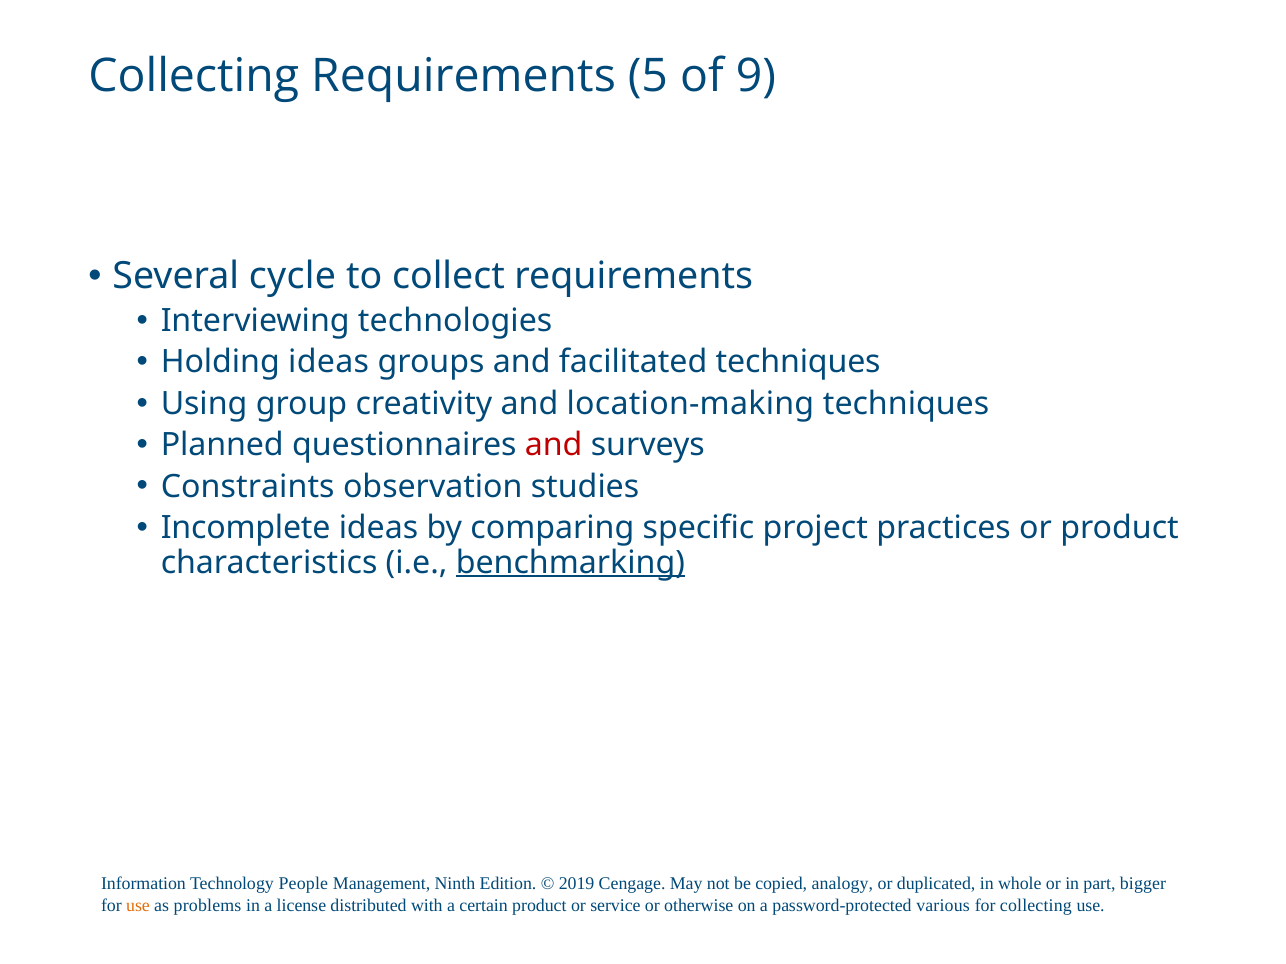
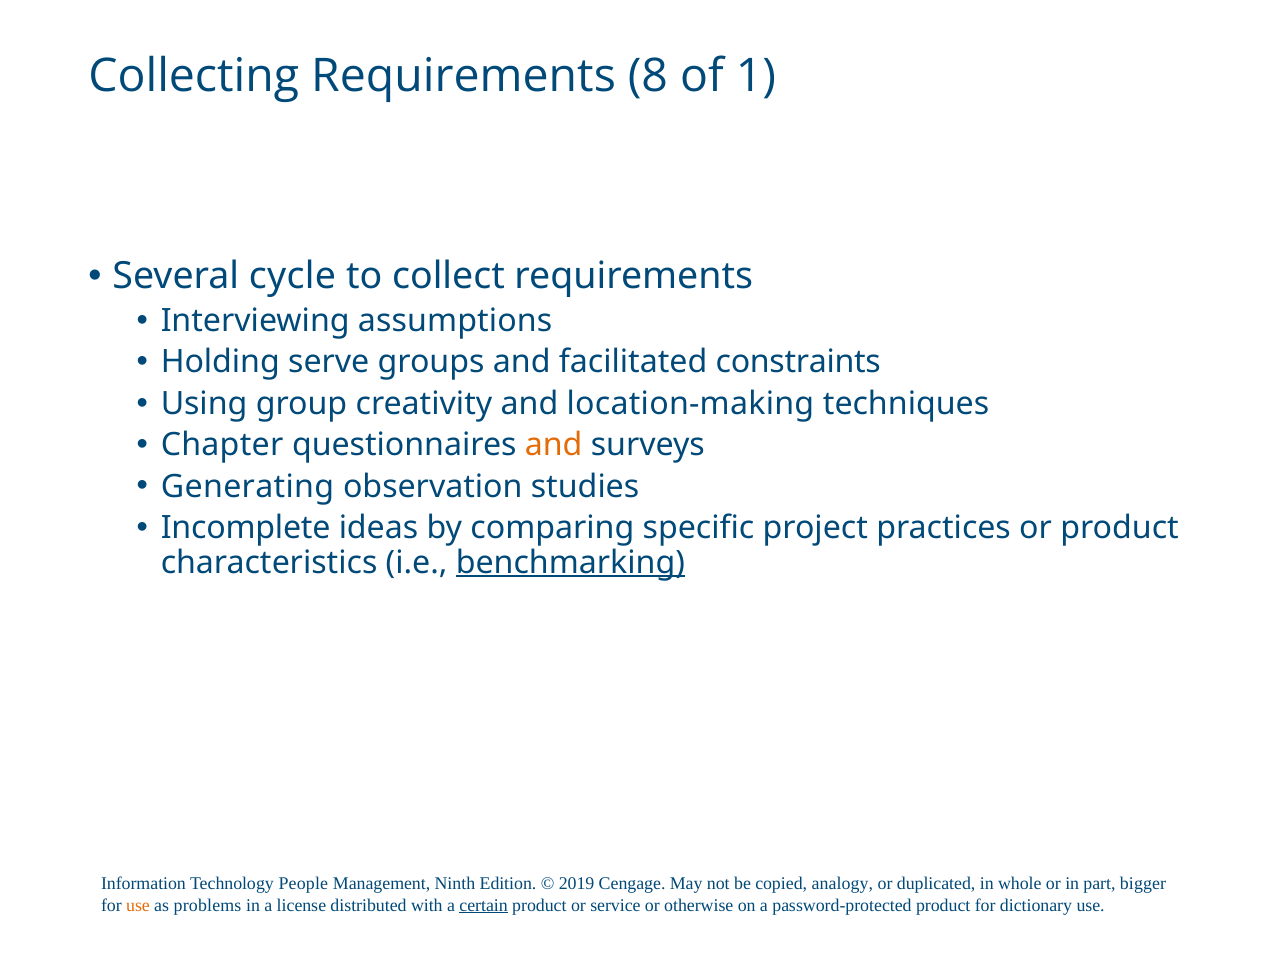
5: 5 -> 8 (648, 76)
9: 9 -> 1 (756, 76)
technologies: technologies -> assumptions (455, 321)
Holding ideas: ideas -> serve (329, 363)
facilitated techniques: techniques -> constraints (798, 363)
Planned: Planned -> Chapter (222, 445)
and colour: red -> orange (554, 445)
Constraints: Constraints -> Generating (248, 487)
certain underline: none -> present (484, 906)
password-protected various: various -> product (943, 906)
for collecting: collecting -> dictionary (1036, 906)
